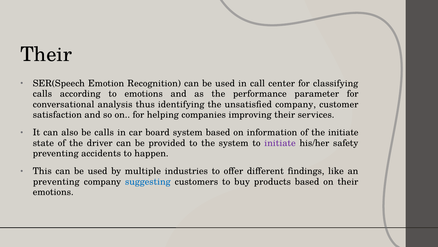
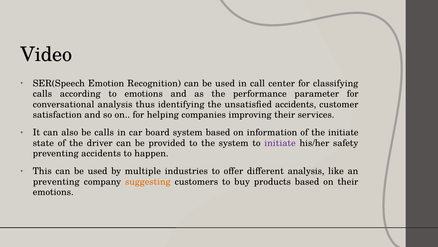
Their: Their -> Video (46, 54)
unsatisfied company: company -> accidents (296, 104)
different findings: findings -> analysis (306, 171)
suggesting colour: blue -> orange (148, 181)
